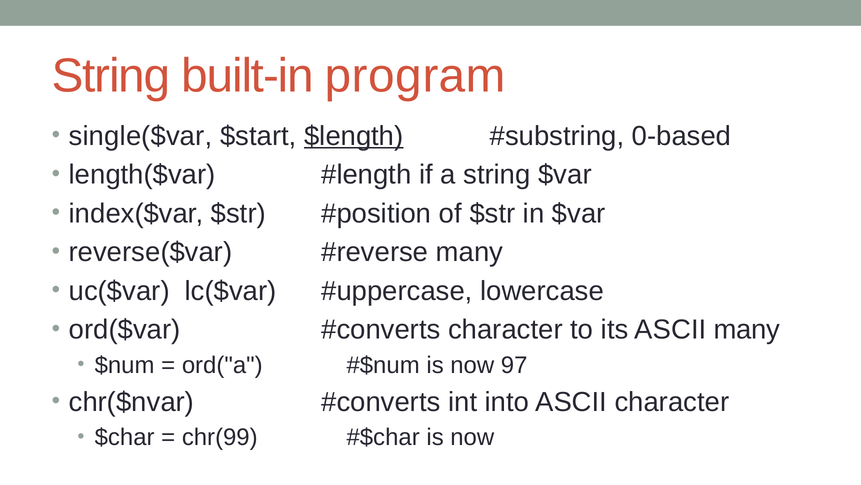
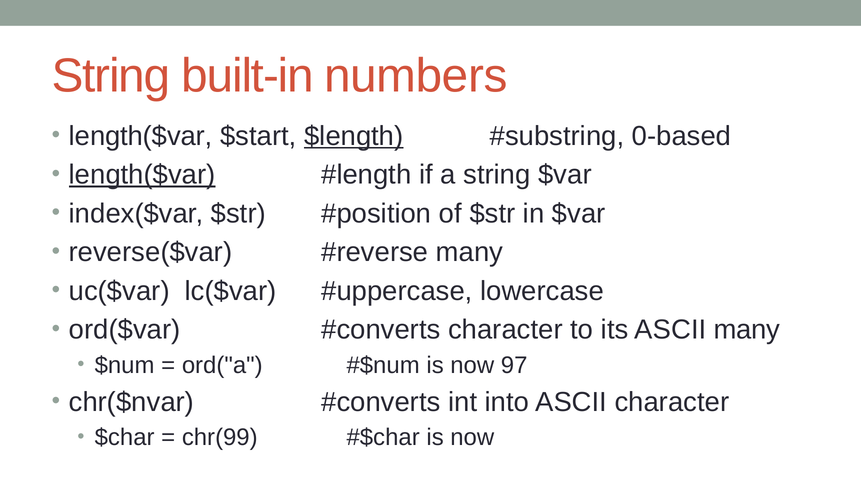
program: program -> numbers (416, 76)
single($var: single($var -> length($var (141, 136)
length($var underline: none -> present (142, 174)
